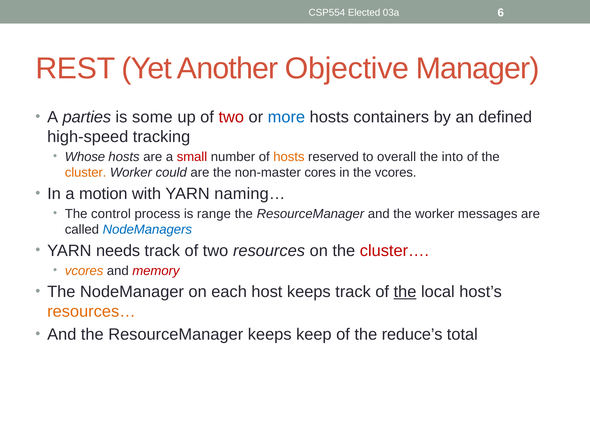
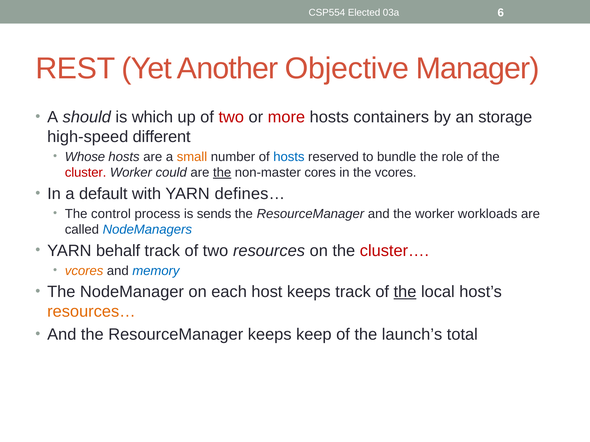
parties: parties -> should (87, 117)
some: some -> which (152, 117)
more colour: blue -> red (286, 117)
defined: defined -> storage (505, 117)
tracking: tracking -> different (162, 137)
small colour: red -> orange (192, 157)
hosts colour: orange -> blue (289, 157)
overall: overall -> bundle (397, 157)
into: into -> role (453, 157)
cluster colour: orange -> red (86, 173)
the underline: none -> present (222, 173)
motion: motion -> default (103, 194)
naming…: naming… -> defines… (250, 194)
range: range -> sends (214, 214)
messages: messages -> workloads (488, 214)
needs: needs -> behalf (118, 251)
memory colour: red -> blue (156, 271)
reduce’s: reduce’s -> launch’s (412, 335)
